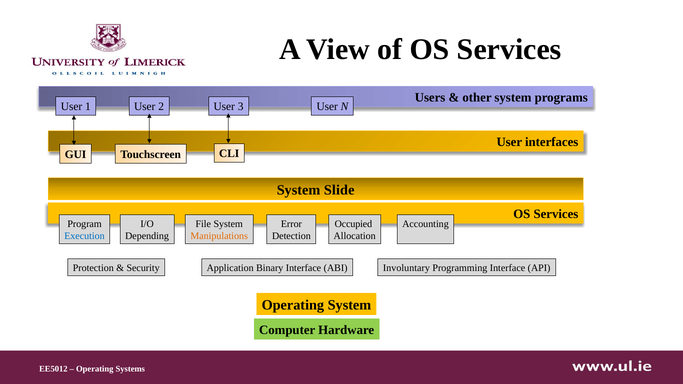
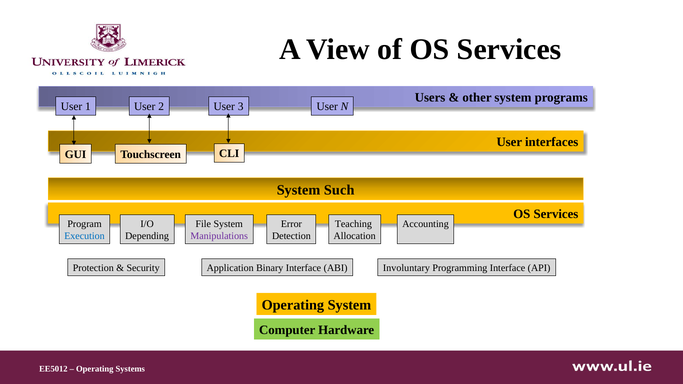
Slide: Slide -> Such (339, 190)
Occupied: Occupied -> Teaching (353, 224)
Manipulations colour: orange -> purple (219, 236)
